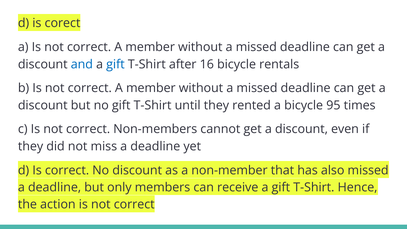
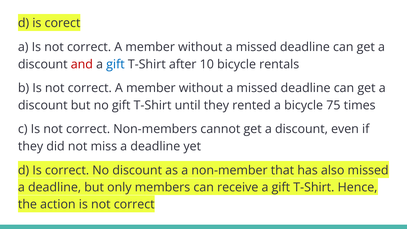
and colour: blue -> red (82, 64)
16: 16 -> 10 (207, 64)
95: 95 -> 75 (333, 105)
